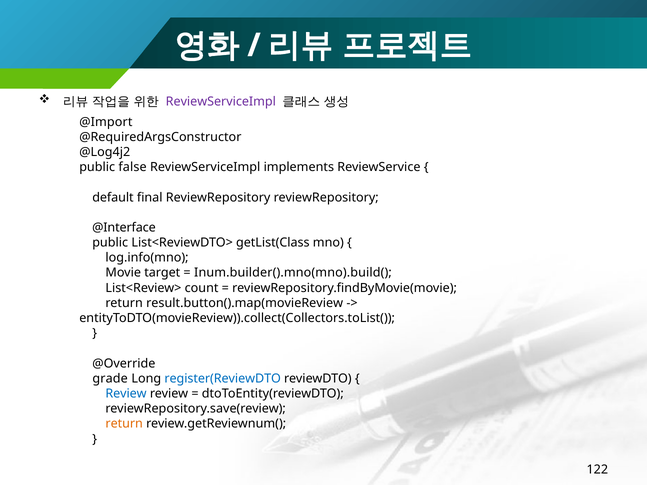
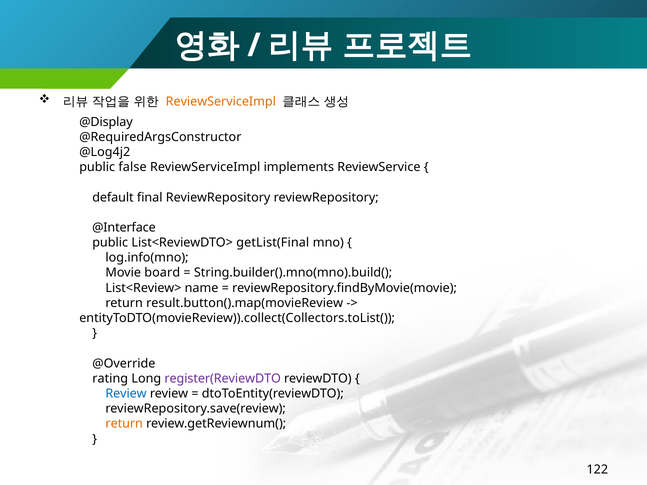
ReviewServiceImpl colour: purple -> orange (221, 101)
@Import: @Import -> @Display (106, 122)
getList(Class: getList(Class -> getList(Final (273, 243)
target: target -> board (162, 273)
Inum.builder().mno(mno).build(: Inum.builder().mno(mno).build( -> String.builder().mno(mno).build( (293, 273)
count: count -> name (202, 288)
grade: grade -> rating (110, 379)
register(ReviewDTO colour: blue -> purple (223, 379)
